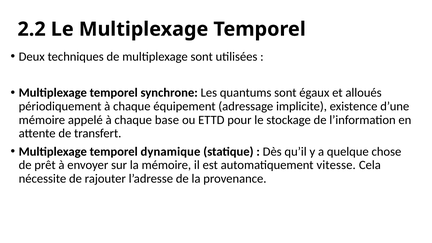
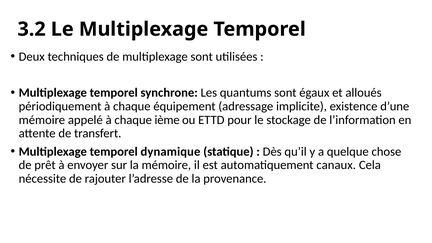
2.2: 2.2 -> 3.2 (32, 29)
base: base -> ième (167, 120)
vitesse: vitesse -> canaux (336, 165)
